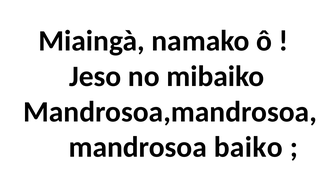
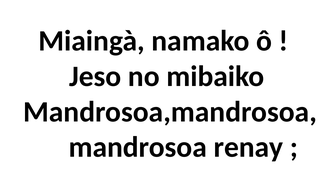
baiko: baiko -> renay (248, 147)
